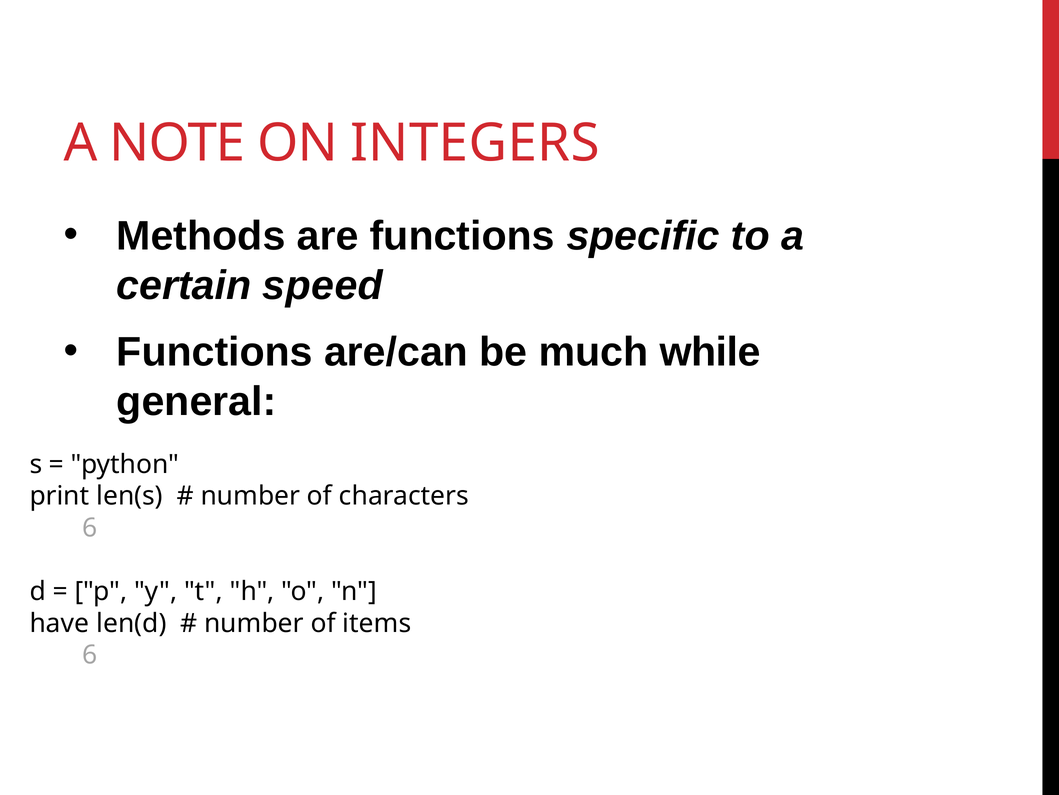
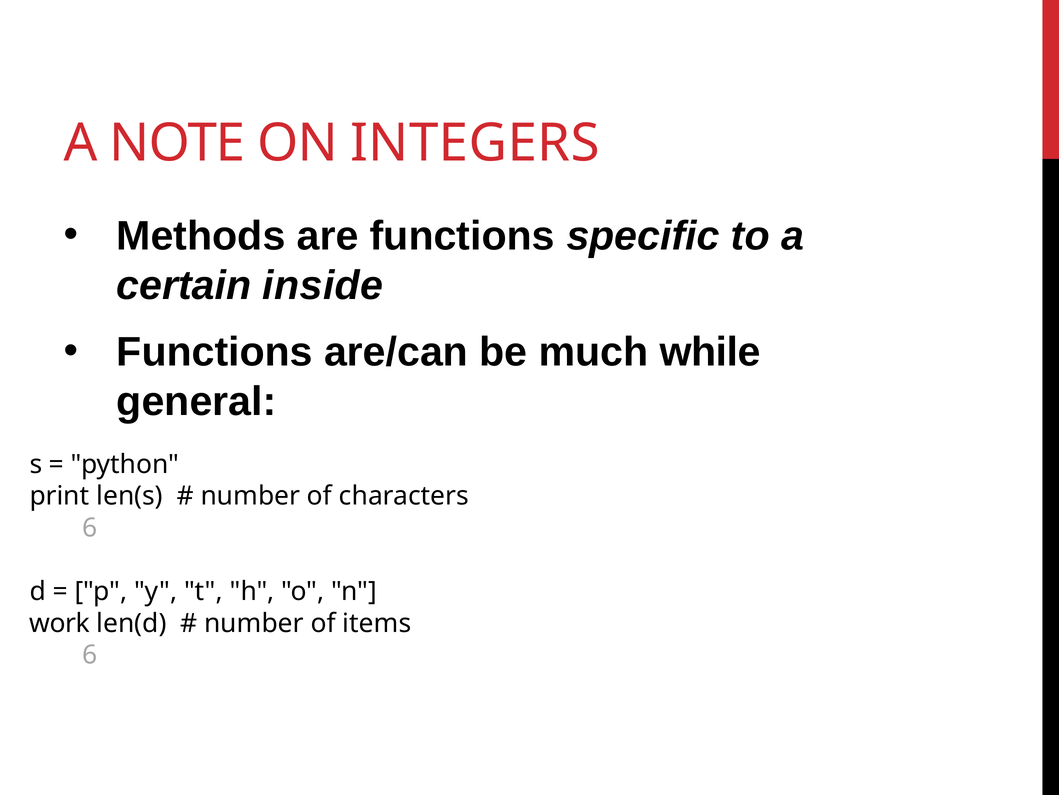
speed: speed -> inside (323, 285)
have: have -> work (60, 623)
